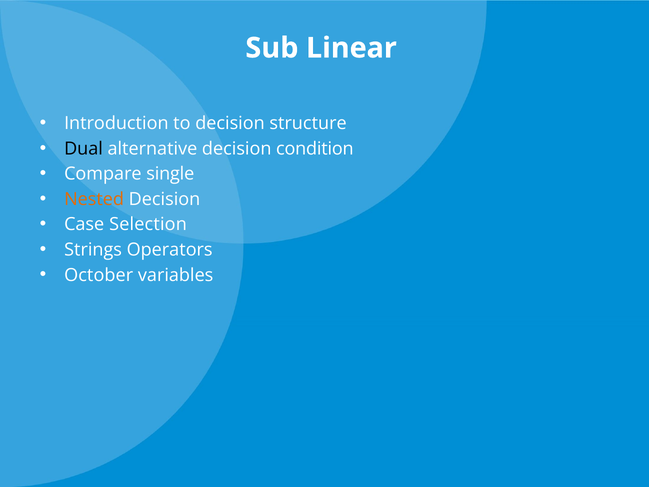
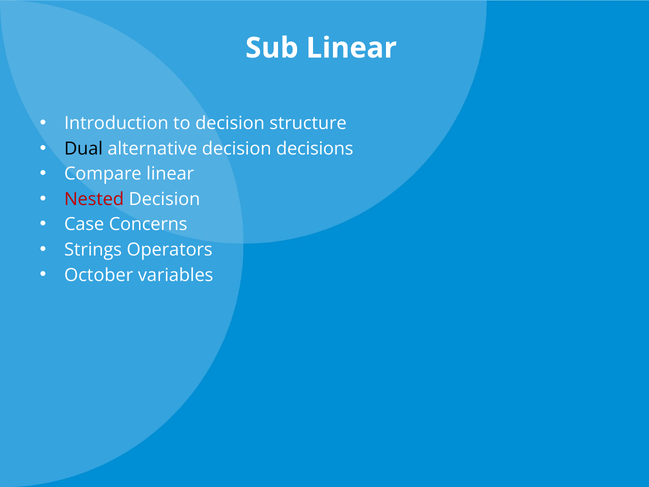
condition: condition -> decisions (315, 149)
Compare single: single -> linear (170, 174)
Nested colour: orange -> red (94, 199)
Selection: Selection -> Concerns (148, 224)
